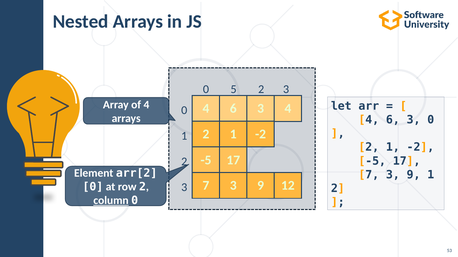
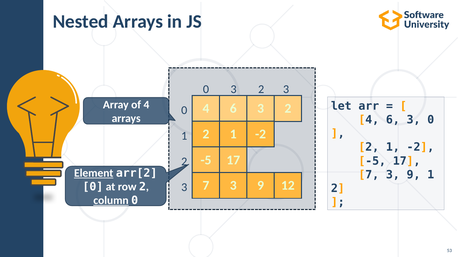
0 5: 5 -> 3 (234, 89)
6 3 4: 4 -> 2 (288, 109)
Element underline: none -> present (94, 173)
